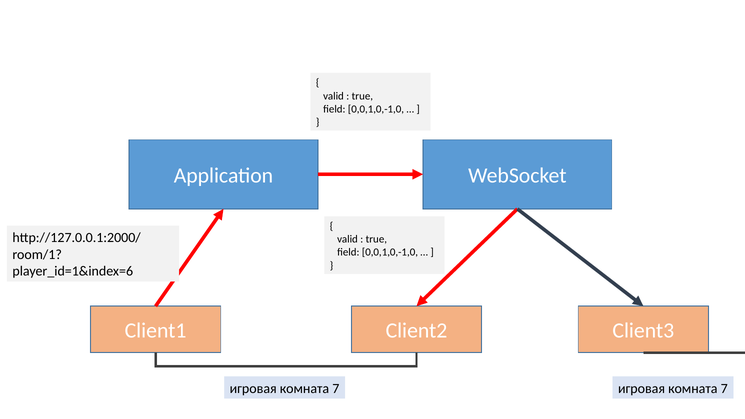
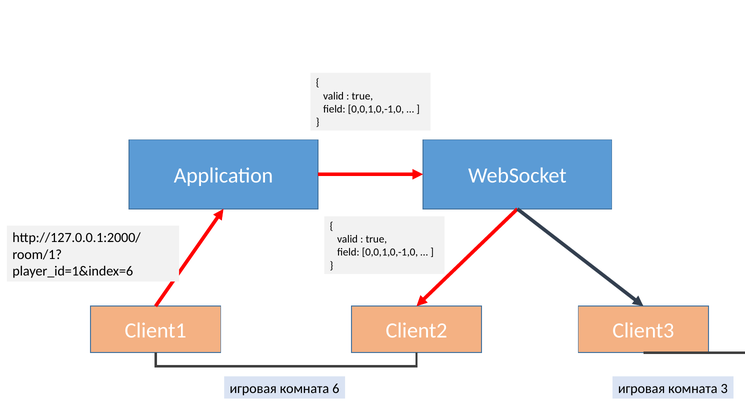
7: 7 -> 6 (336, 388)
7: 7 -> 3 (724, 388)
